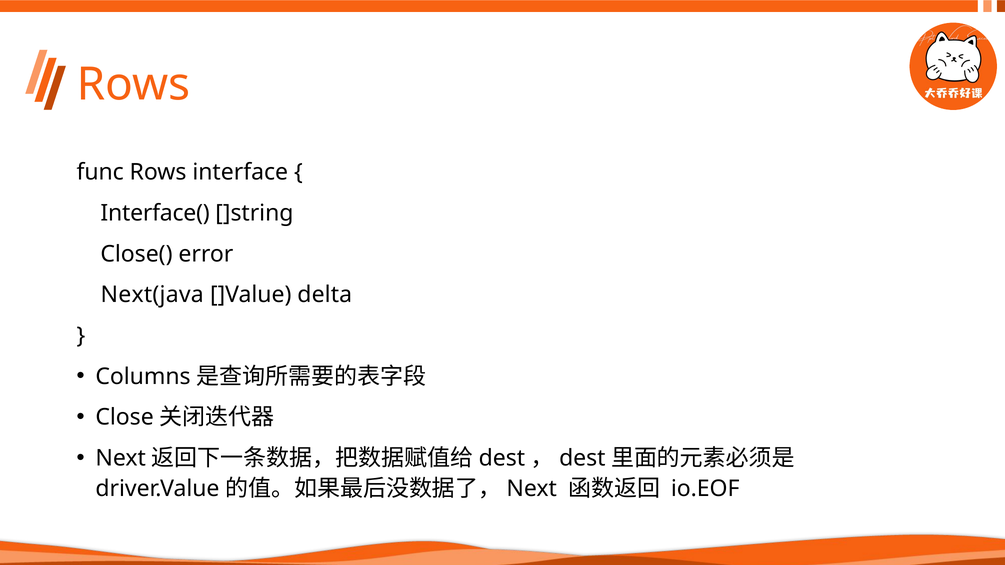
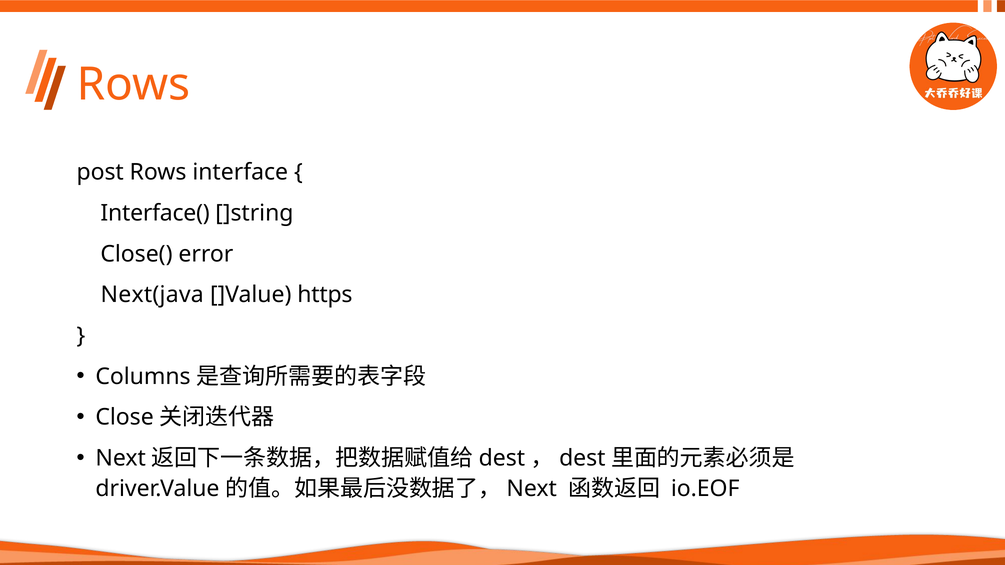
func: func -> post (100, 172)
delta: delta -> https (325, 295)
